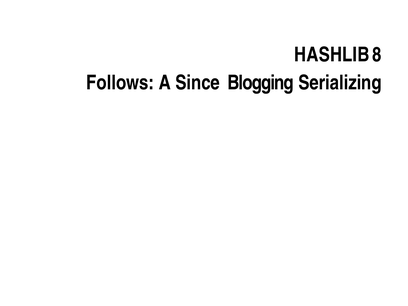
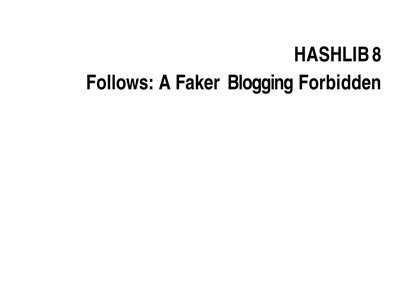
Since: Since -> Faker (198, 83)
Serializing: Serializing -> Forbidden (340, 83)
